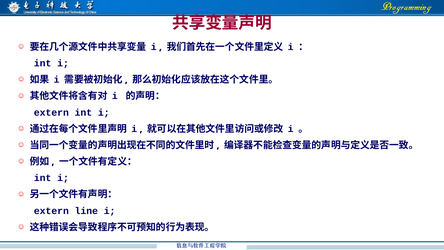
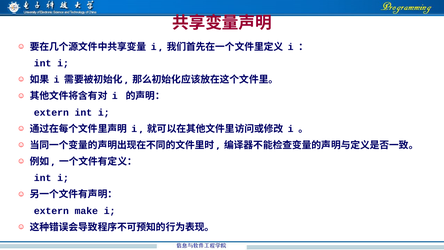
line: line -> make (86, 211)
